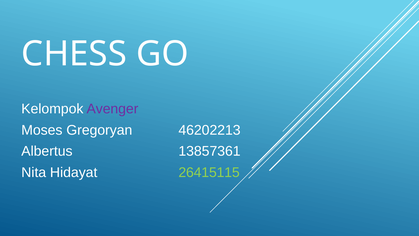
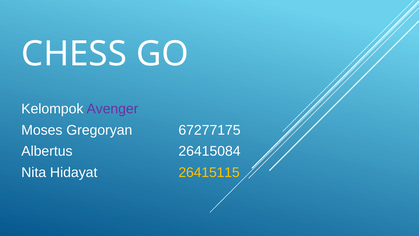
46202213: 46202213 -> 67277175 (210, 130)
13857361: 13857361 -> 26415084 (210, 151)
26415115 colour: light green -> yellow (209, 172)
